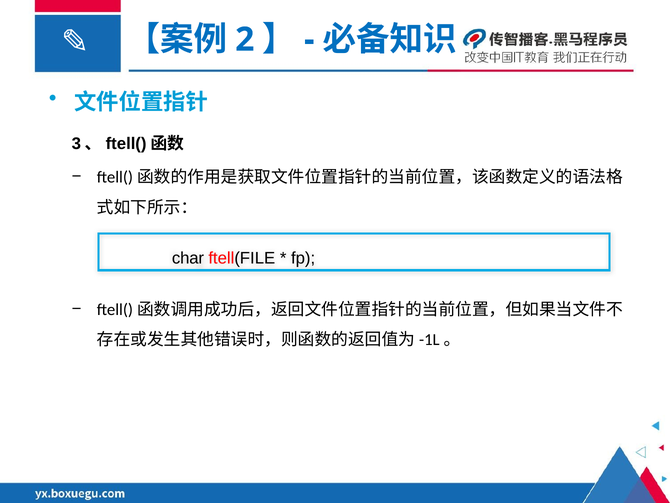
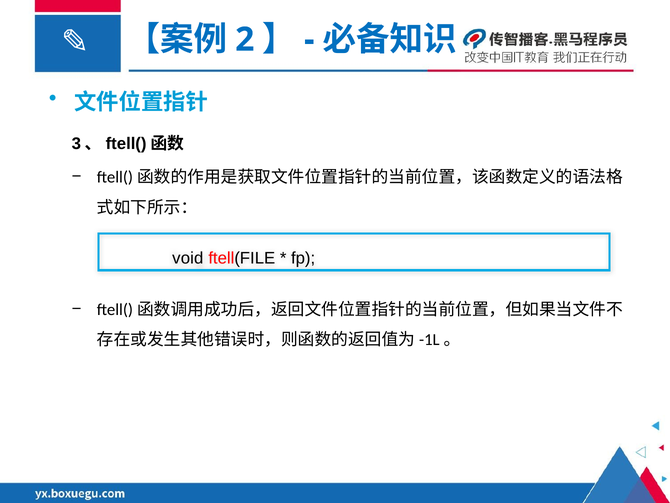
char: char -> void (188, 258)
